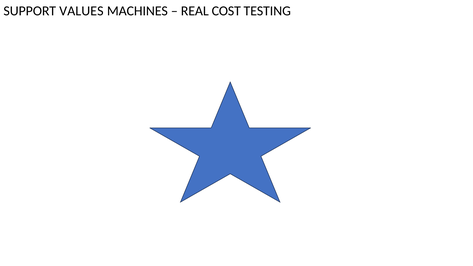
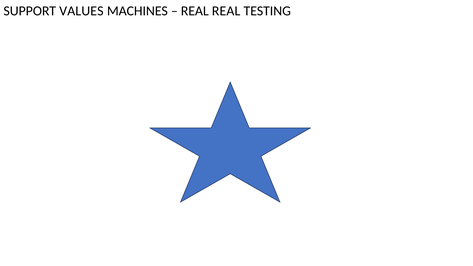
REAL COST: COST -> REAL (226, 11)
